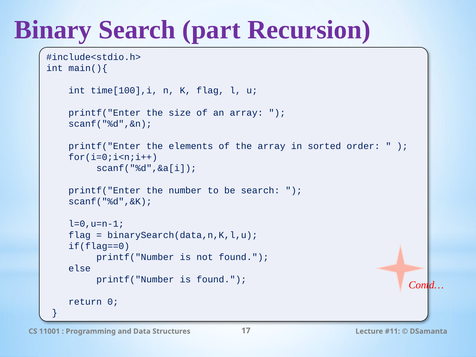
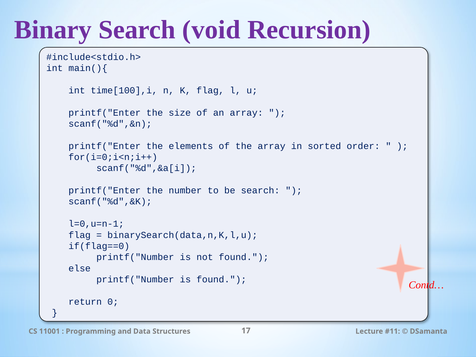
part: part -> void (211, 30)
